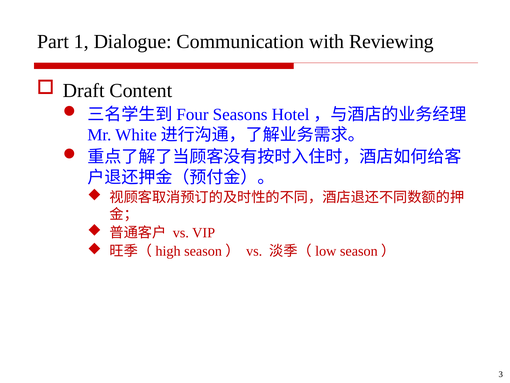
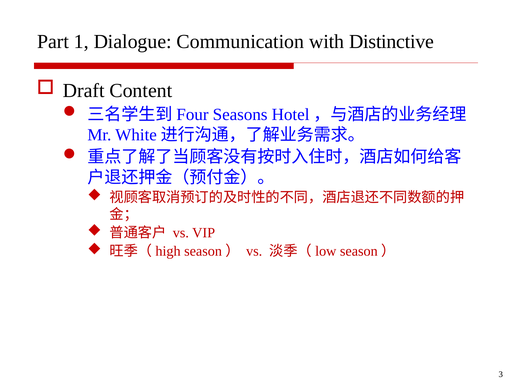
Reviewing: Reviewing -> Distinctive (392, 42)
